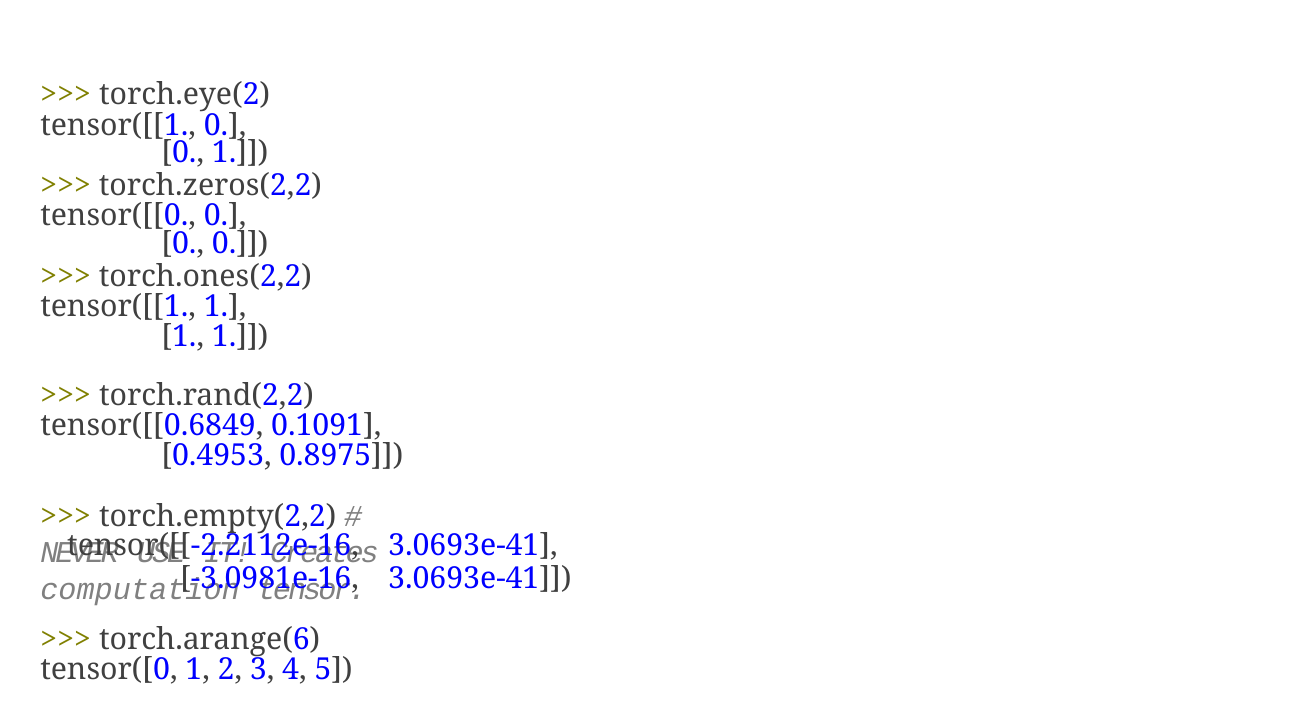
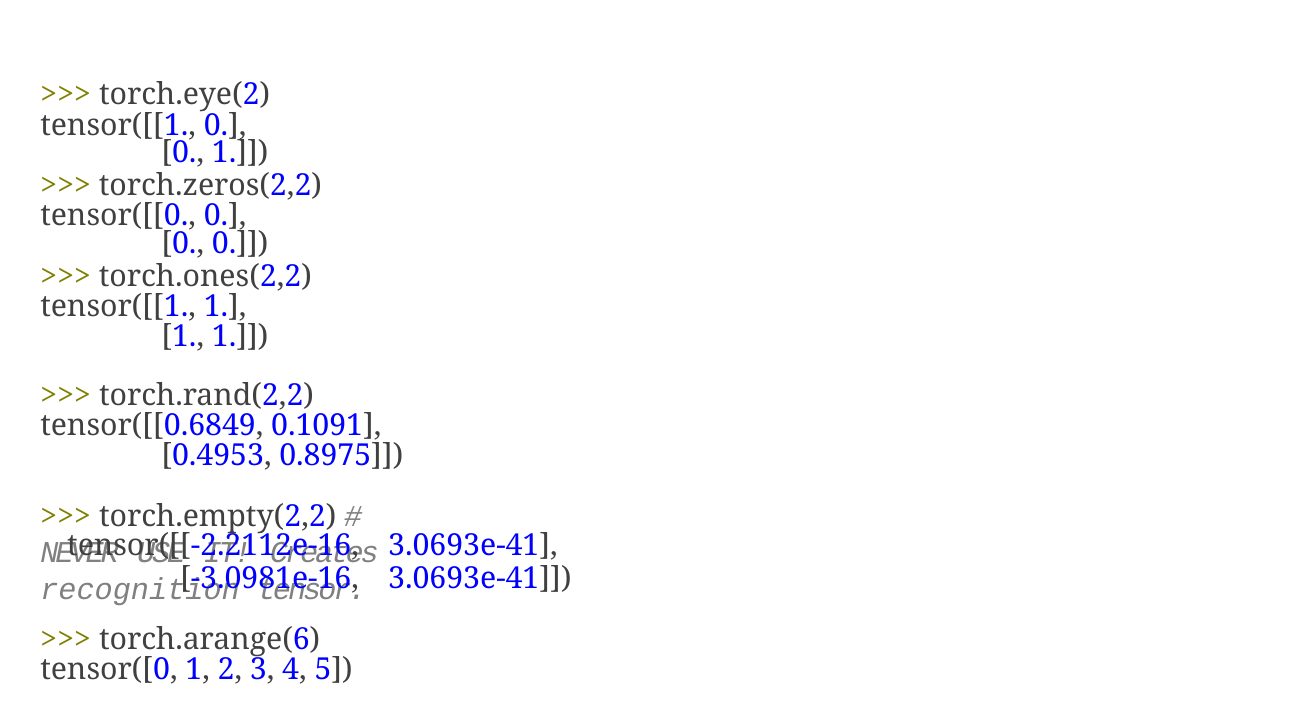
computation: computation -> recognition (140, 589)
